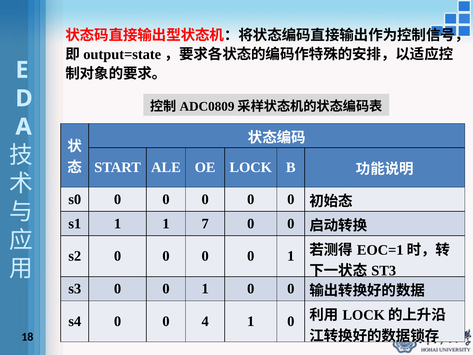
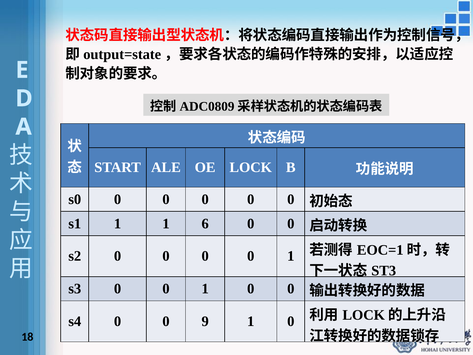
7: 7 -> 6 (205, 223)
4: 4 -> 9 (205, 321)
